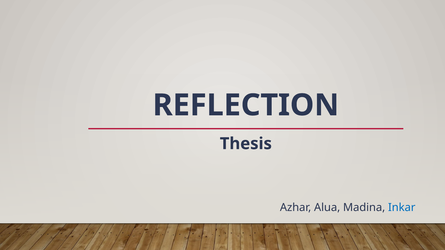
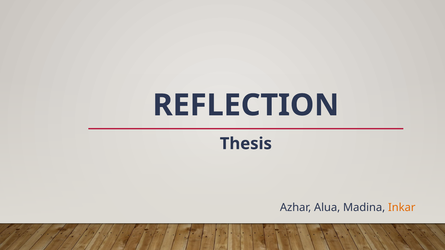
Inkar colour: blue -> orange (402, 208)
